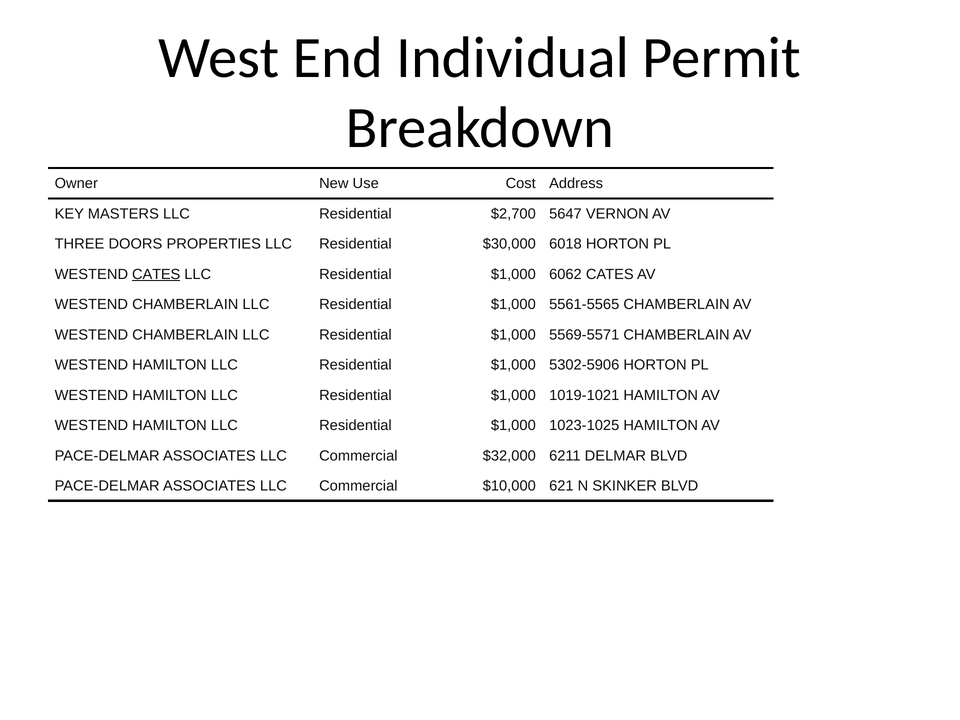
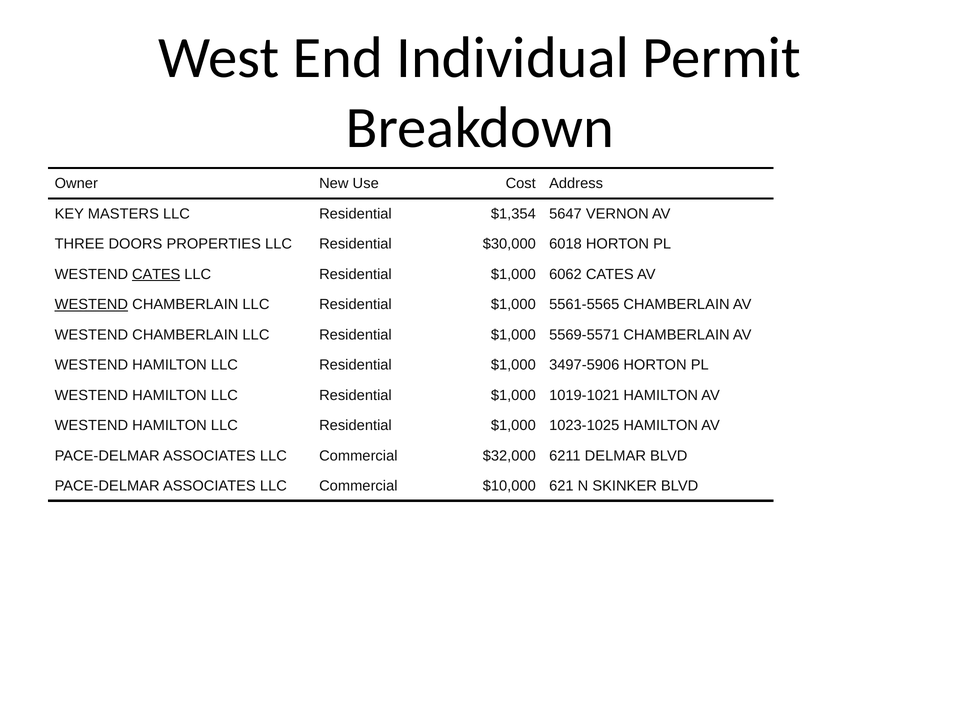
$2,700: $2,700 -> $1,354 (513, 214)
WESTEND underline: none -> present (91, 305)
5302-5906: 5302-5906 -> 3497-5906 (584, 365)
